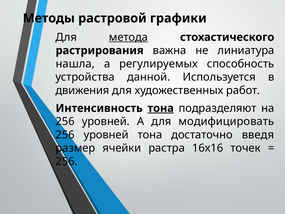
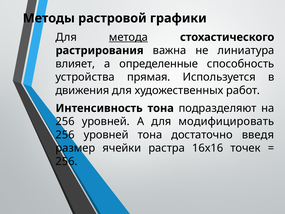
нашла: нашла -> влияет (75, 64)
регулируемых: регулируемых -> определенные (159, 64)
данной: данной -> прямая (149, 77)
тона underline: present -> none (161, 108)
